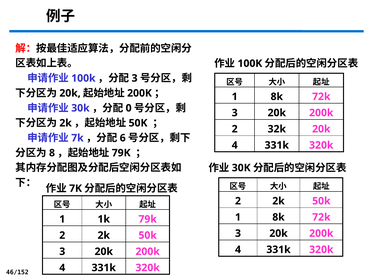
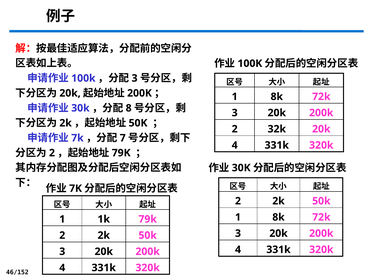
0: 0 -> 8 (129, 108)
6: 6 -> 7 (123, 138)
8: 8 -> 2 (52, 153)
